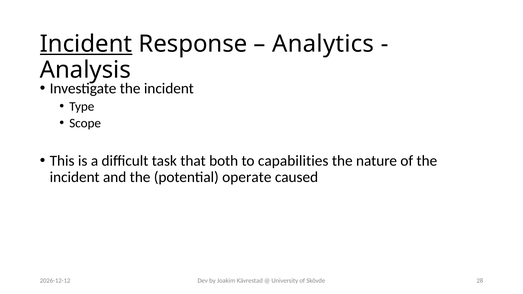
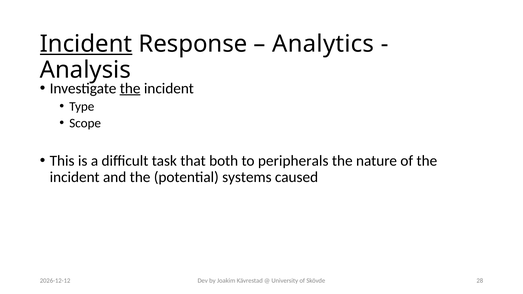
the underline: none -> present (130, 88)
capabilities: capabilities -> peripherals (293, 161)
operate: operate -> systems (247, 177)
